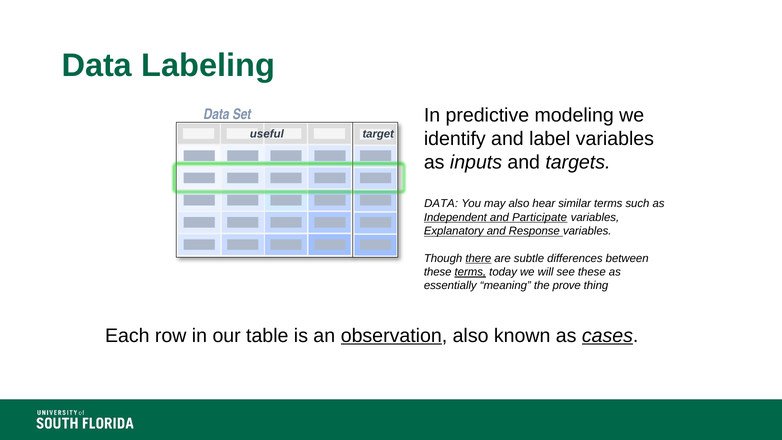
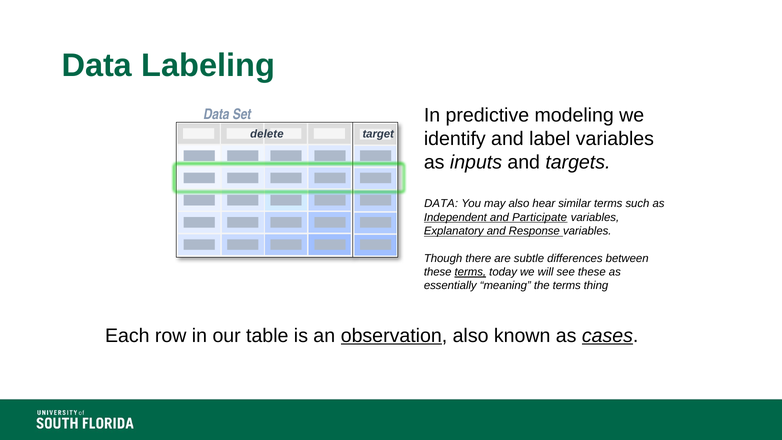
useful: useful -> delete (267, 134)
there underline: present -> none (478, 258)
the prove: prove -> terms (567, 286)
